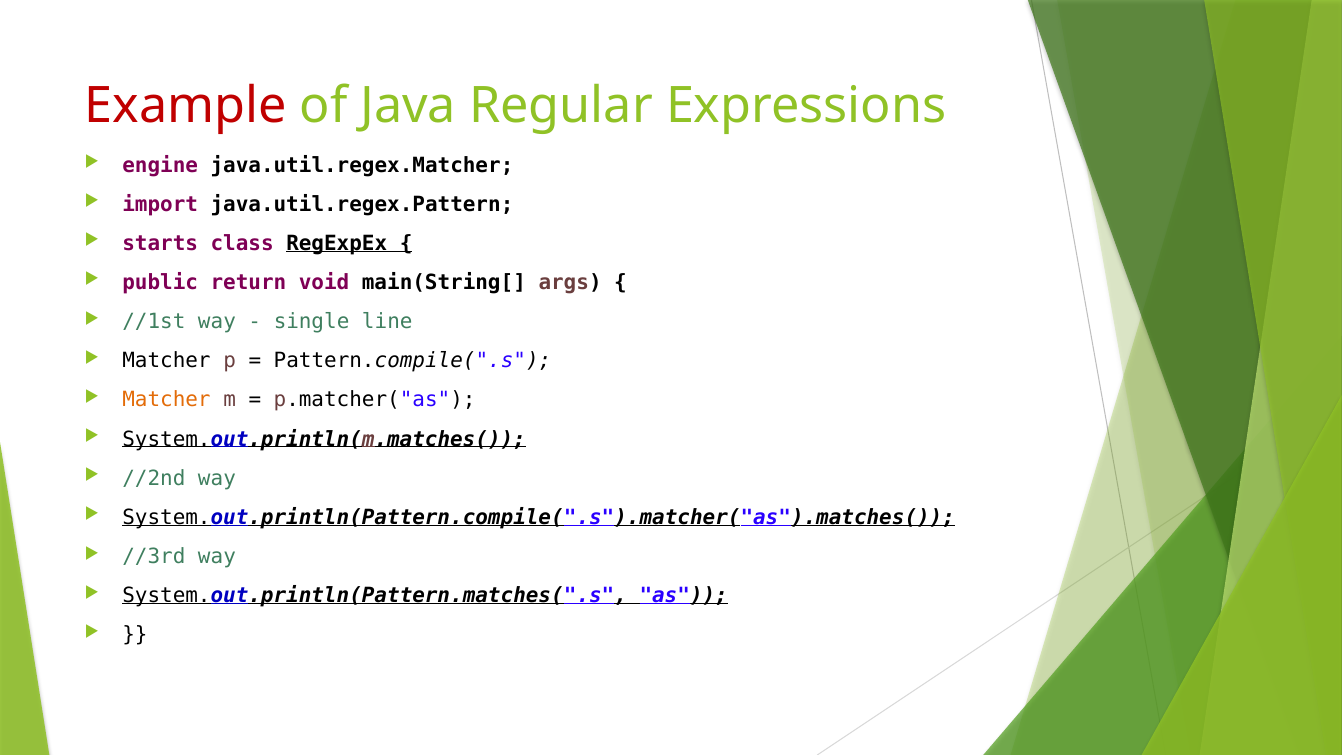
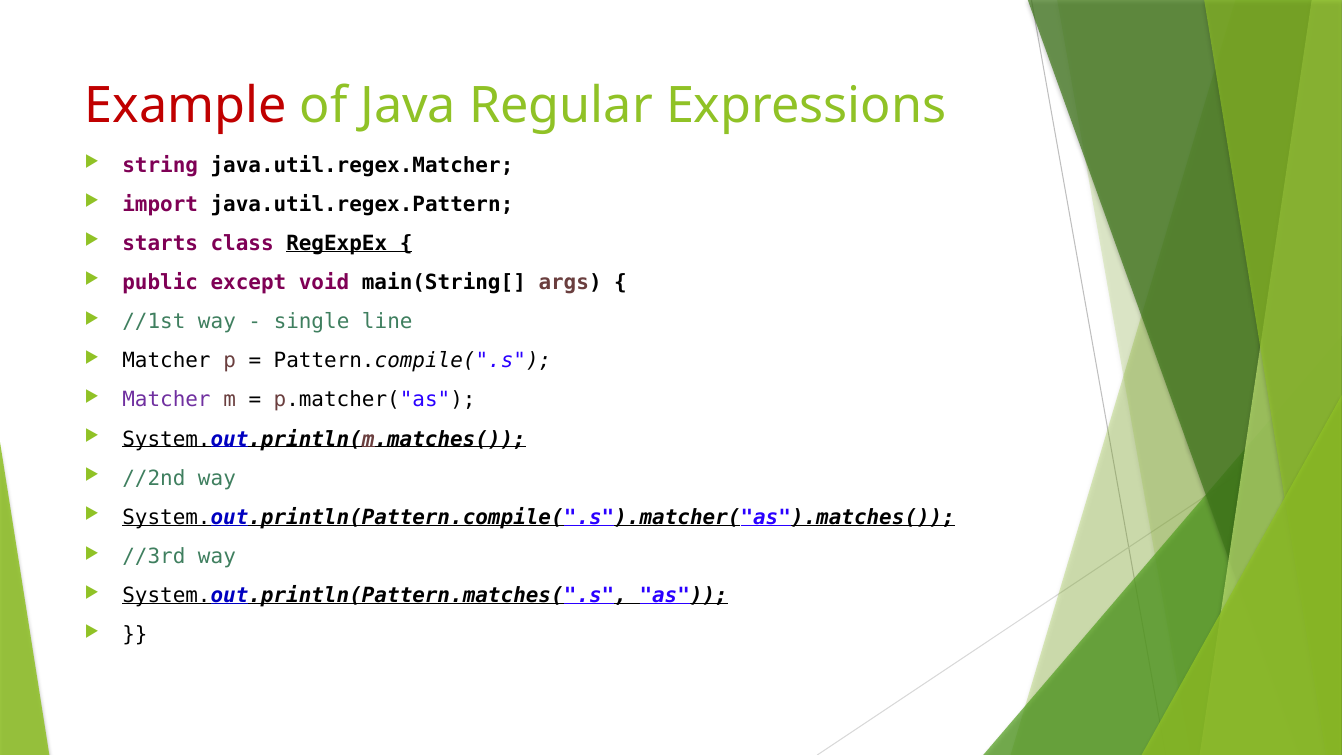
engine: engine -> string (160, 165)
return: return -> except (248, 283)
Matcher colour: orange -> purple (166, 400)
